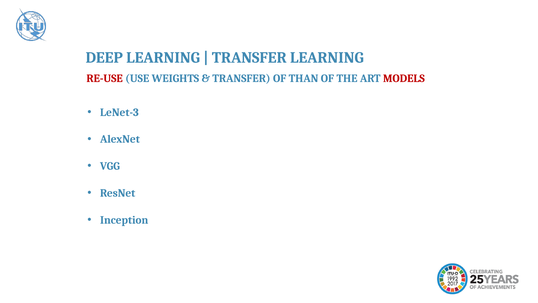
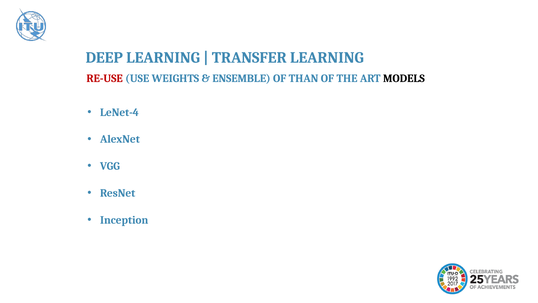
TRANSFER: TRANSFER -> ENSEMBLE (242, 78)
MODELS colour: red -> black (404, 78)
LeNet-3: LeNet-3 -> LeNet-4 (119, 112)
